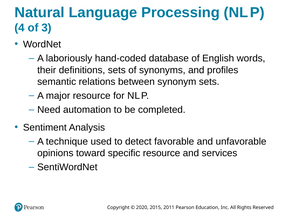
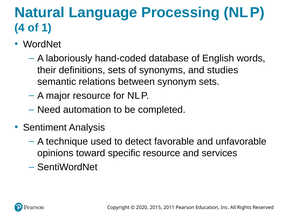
3: 3 -> 1 (47, 28)
profiles: profiles -> studies (223, 70)
